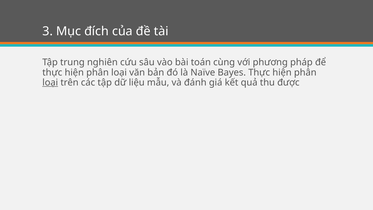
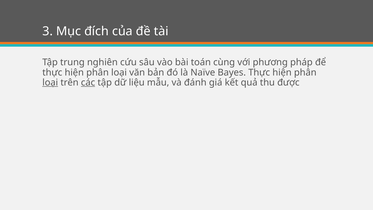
các underline: none -> present (88, 82)
